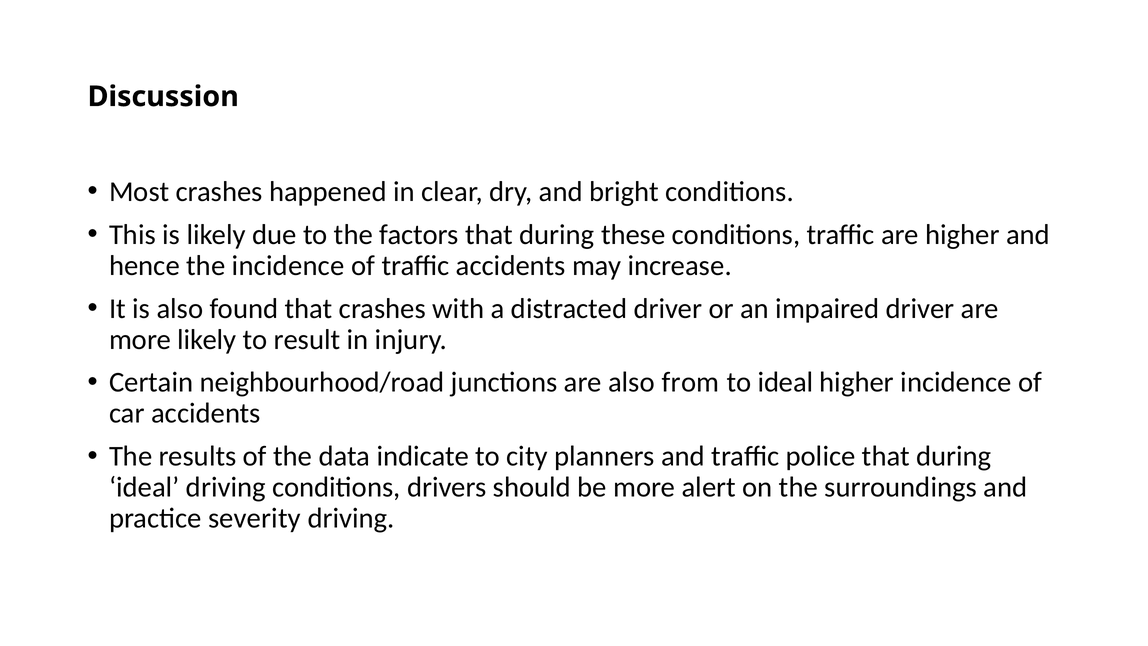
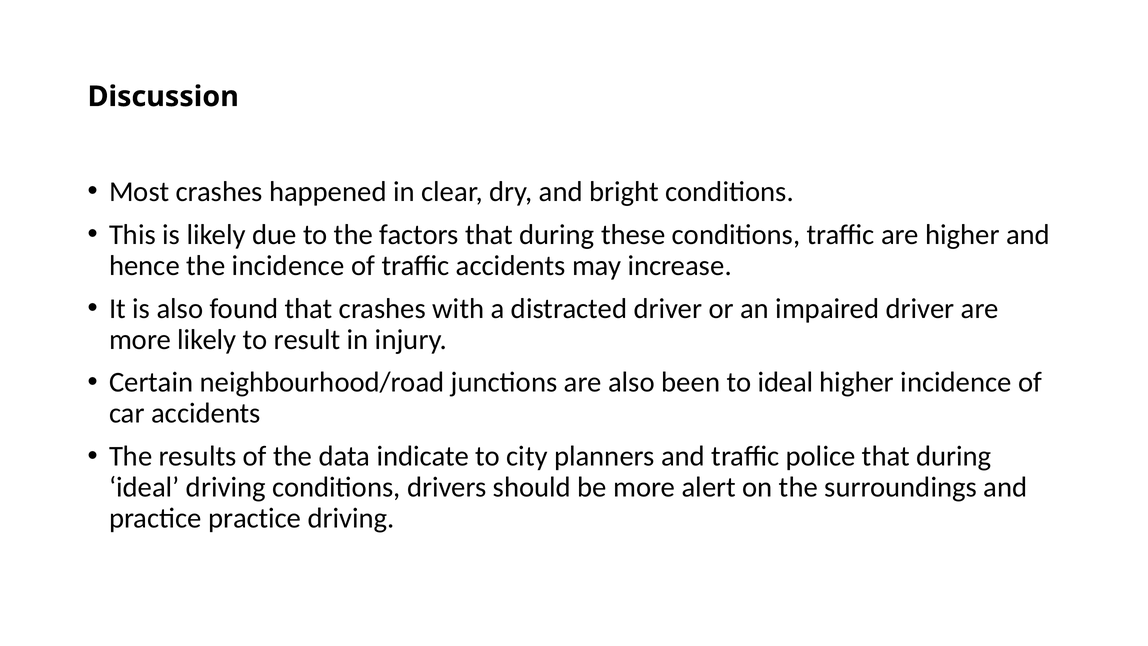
from: from -> been (691, 382)
practice severity: severity -> practice (255, 518)
